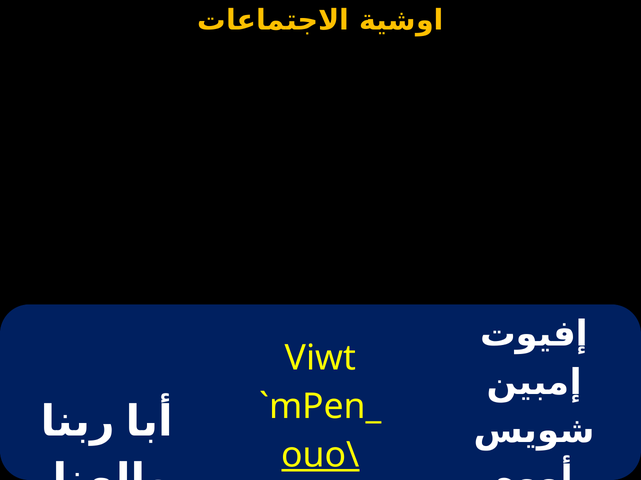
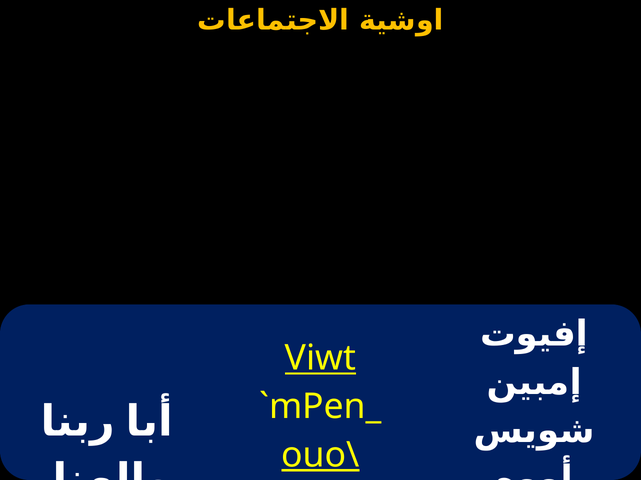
Viwt underline: none -> present (320, 359)
